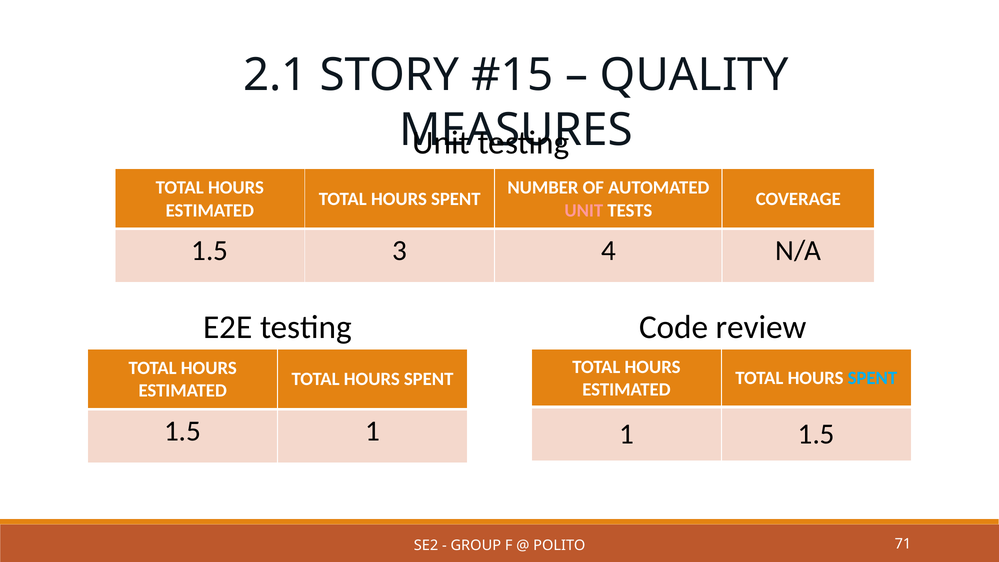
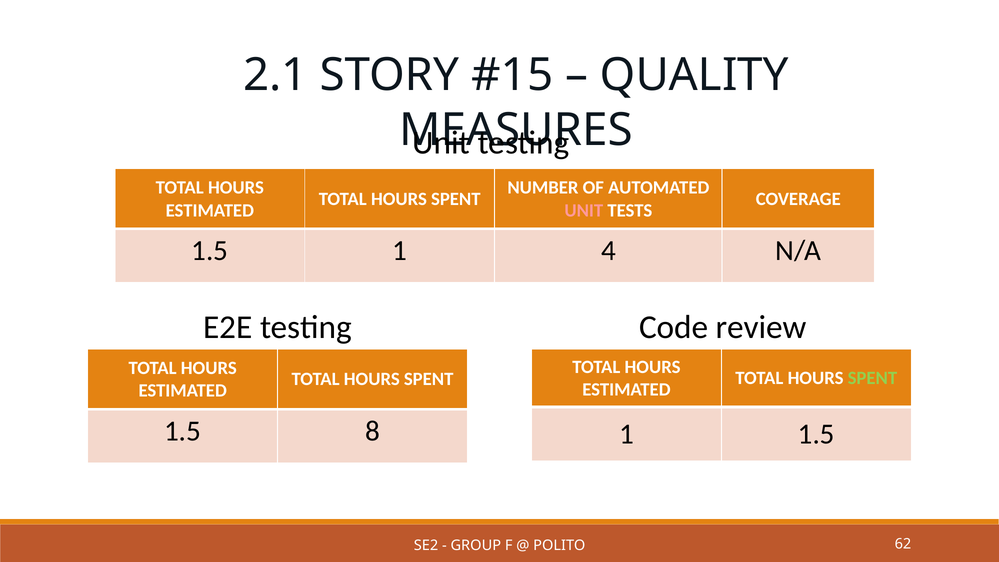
1.5 3: 3 -> 1 (400, 251)
SPENT colour: light blue -> light green (872, 378)
1.5 1: 1 -> 8 (373, 431)
71: 71 -> 62 (903, 544)
